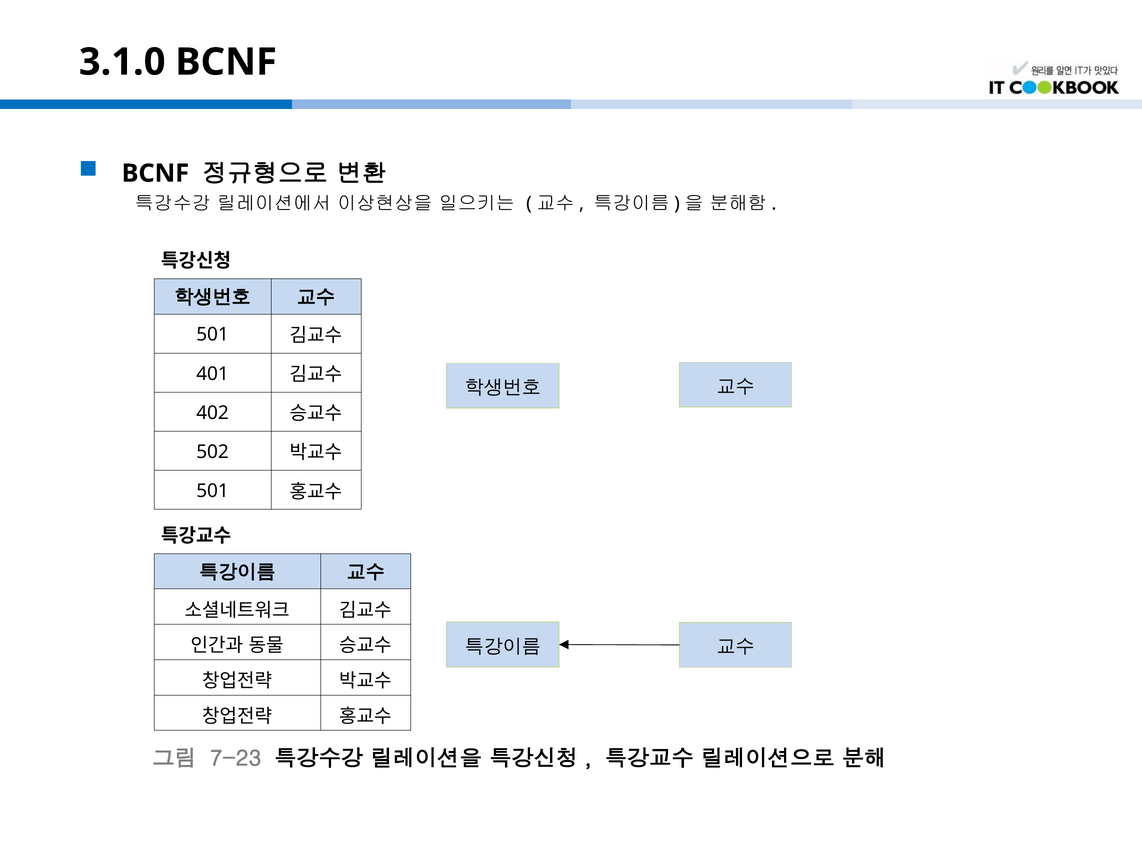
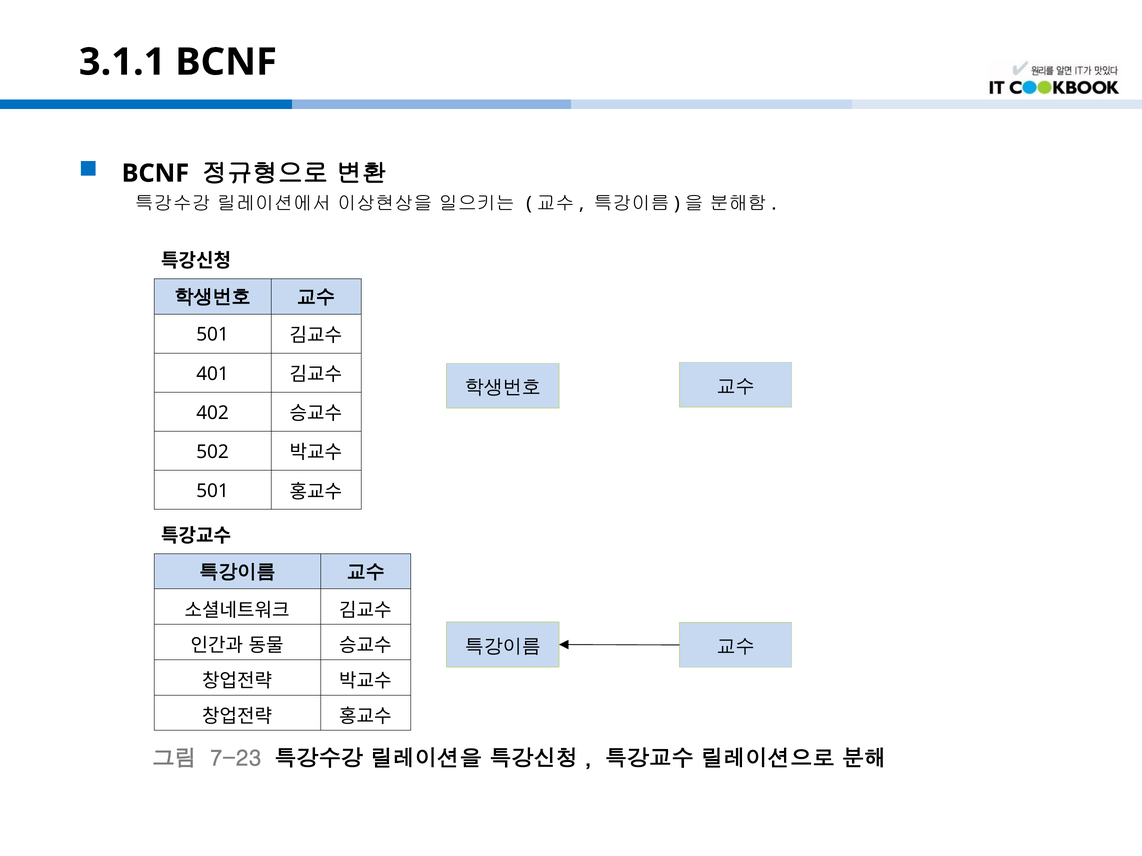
3.1.0: 3.1.0 -> 3.1.1 (122, 62)
